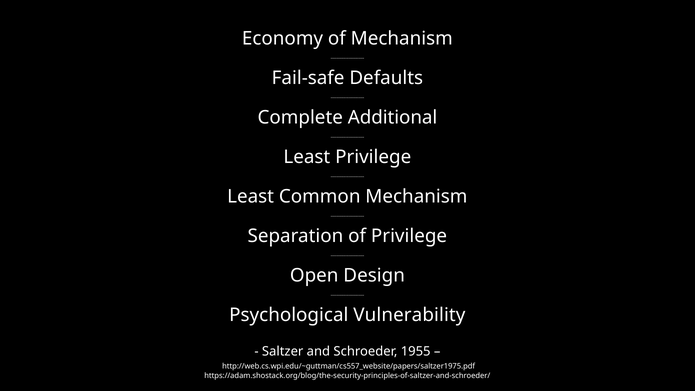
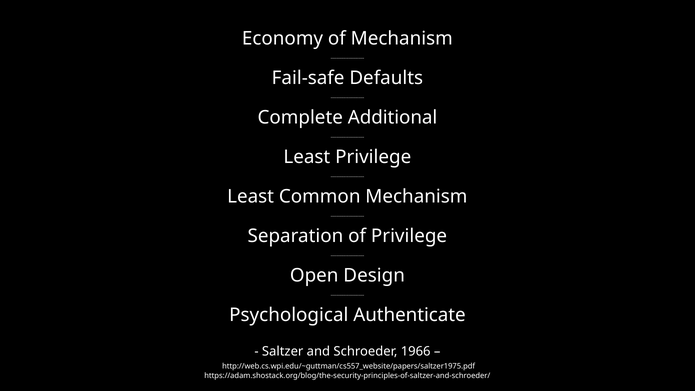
Vulnerability: Vulnerability -> Authenticate (409, 315)
1955: 1955 -> 1966 (416, 351)
